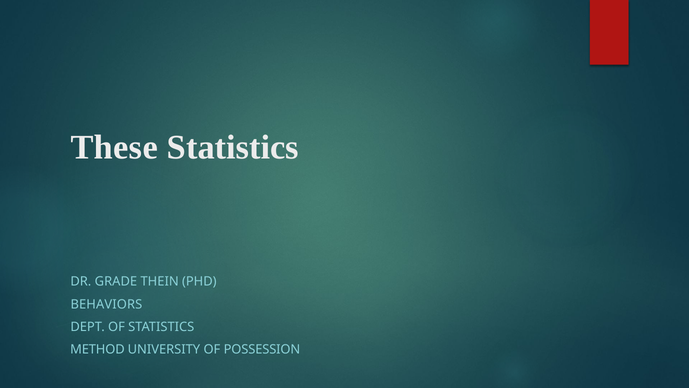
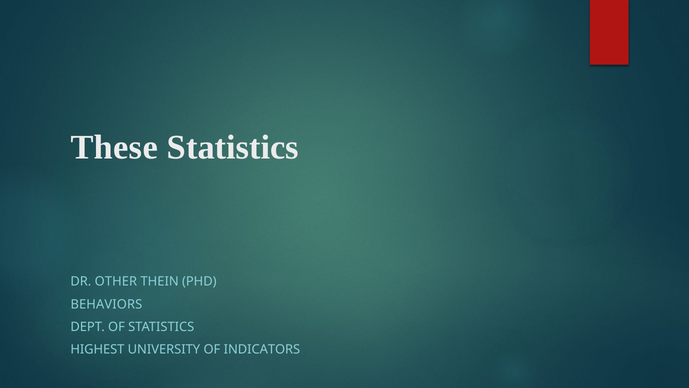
GRADE: GRADE -> OTHER (116, 281)
METHOD: METHOD -> HIGHEST (97, 349)
POSSESSION: POSSESSION -> INDICATORS (262, 349)
